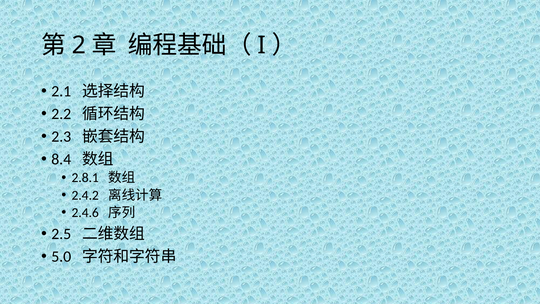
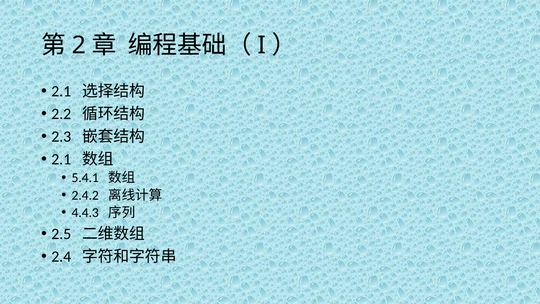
8.4: 8.4 -> 2.1 (61, 159)
2.8.1: 2.8.1 -> 5.4.1 (85, 178)
2.4.6: 2.4.6 -> 4.4.3 (85, 212)
5.0: 5.0 -> 2.4 (61, 256)
